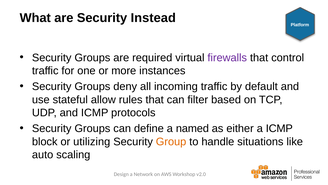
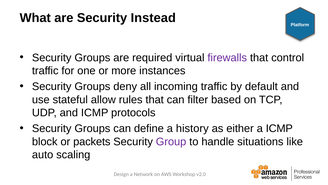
named: named -> history (192, 128)
utilizing: utilizing -> packets (92, 141)
Group colour: orange -> purple (171, 141)
